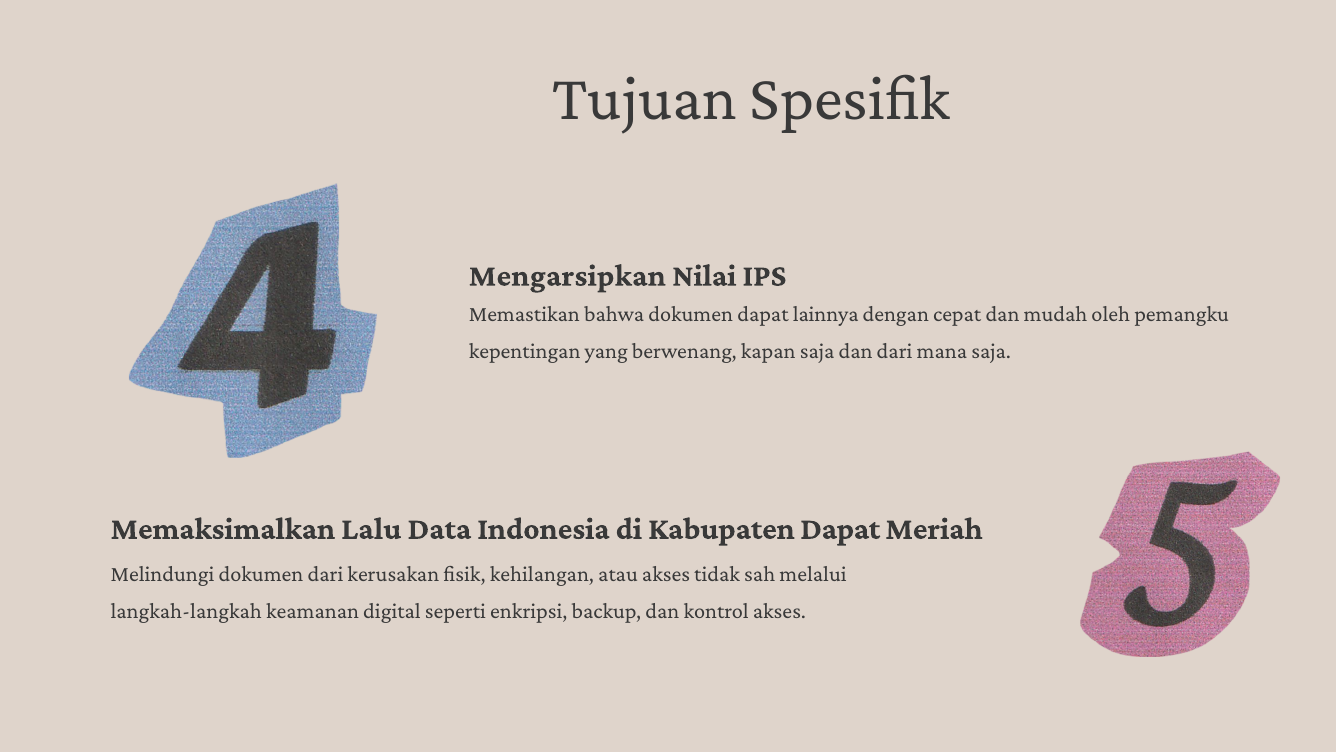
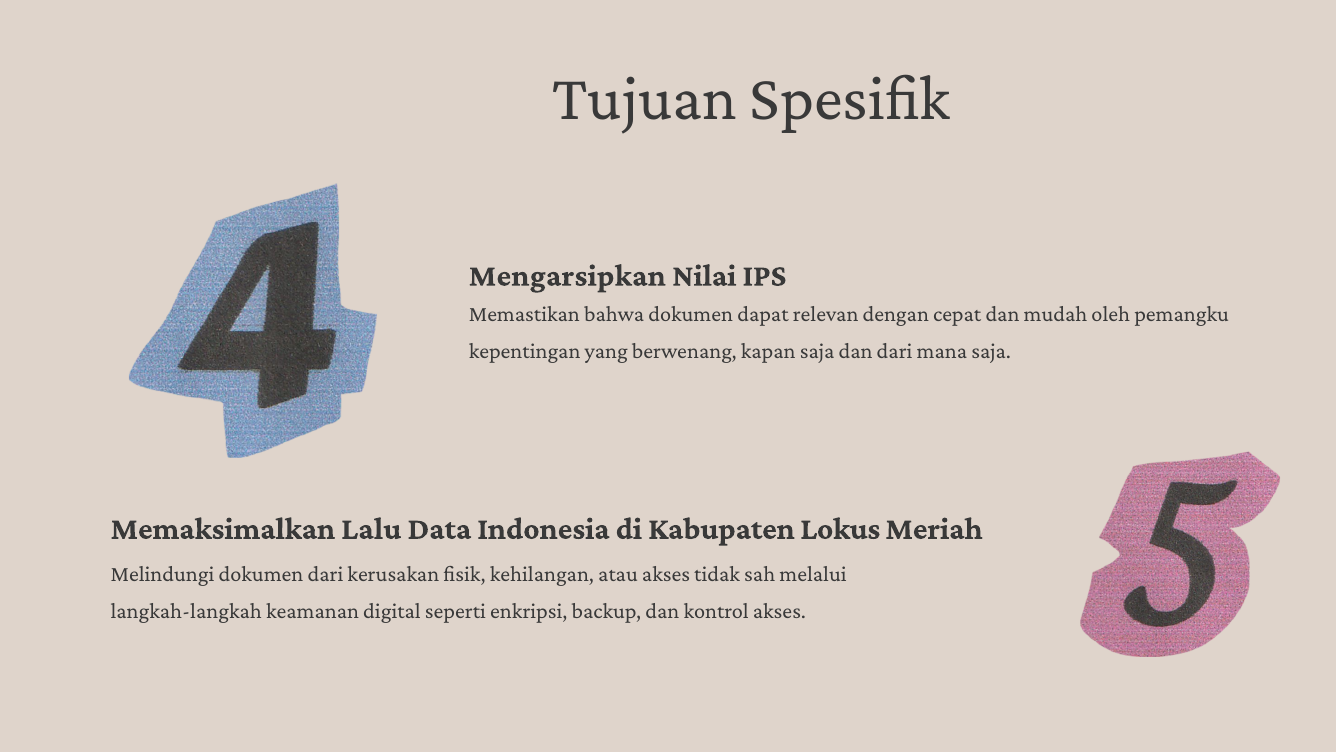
lainnya: lainnya -> relevan (826, 314)
Kabupaten Dapat: Dapat -> Lokus (840, 528)
